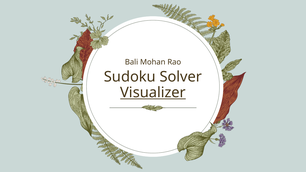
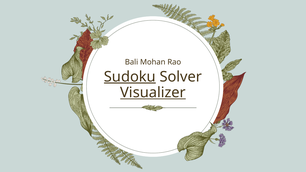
Sudoku underline: none -> present (130, 77)
